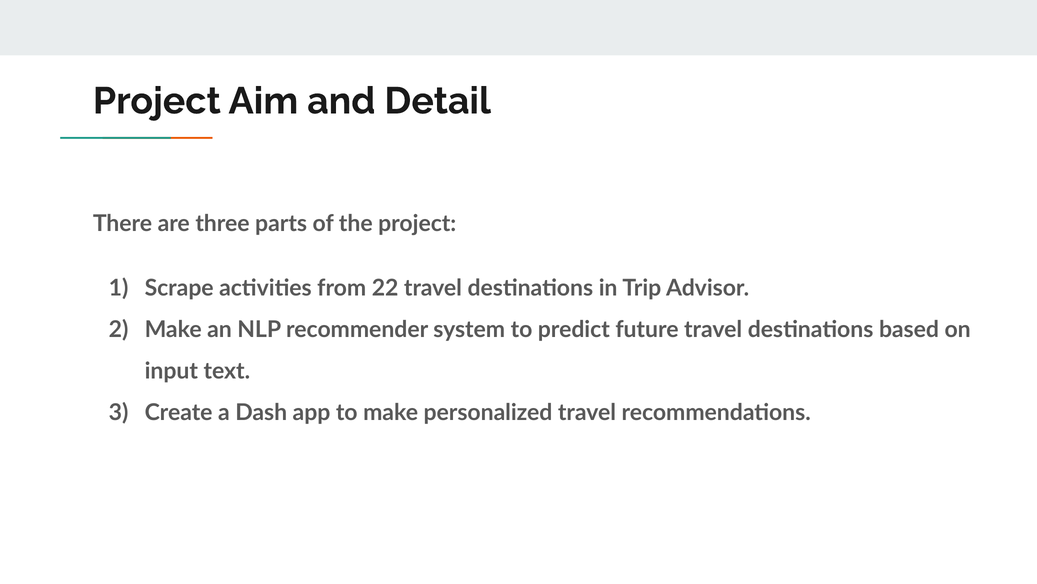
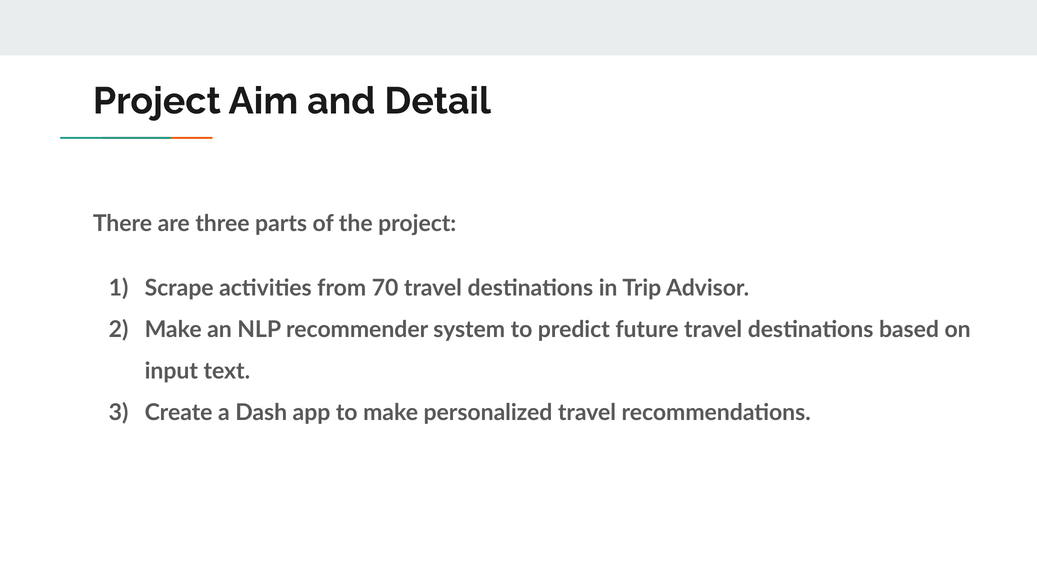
22: 22 -> 70 (385, 288)
